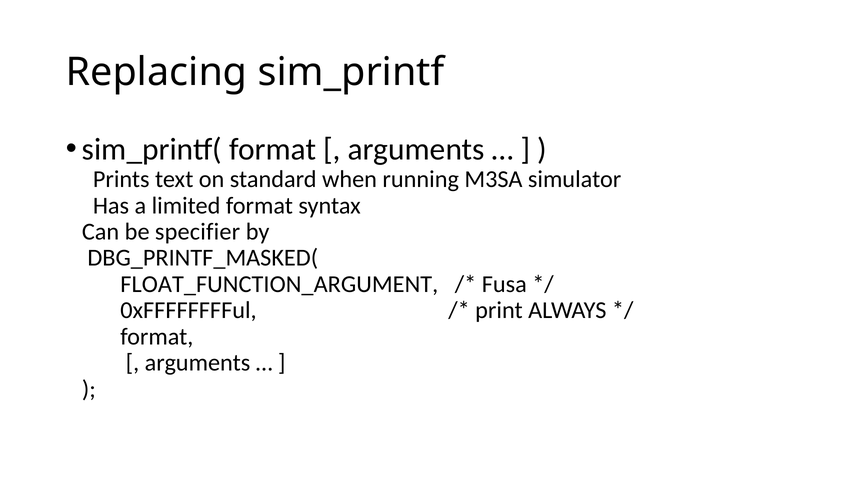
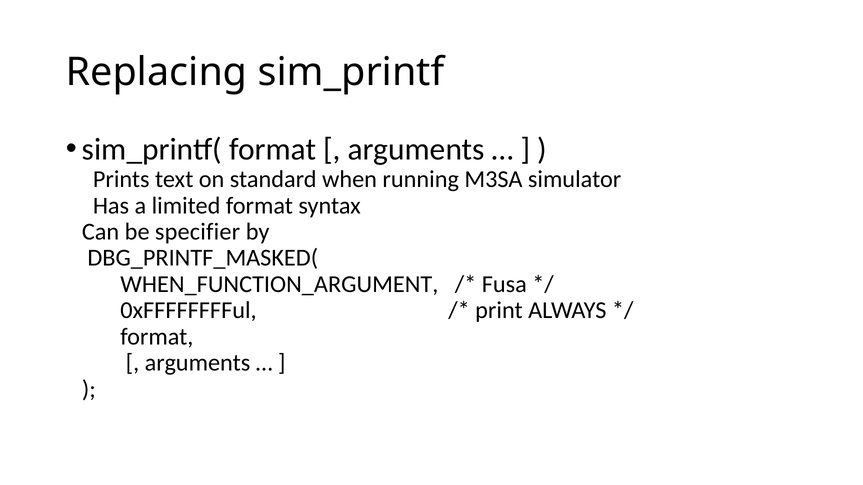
FLOAT_FUNCTION_ARGUMENT: FLOAT_FUNCTION_ARGUMENT -> WHEN_FUNCTION_ARGUMENT (279, 284)
